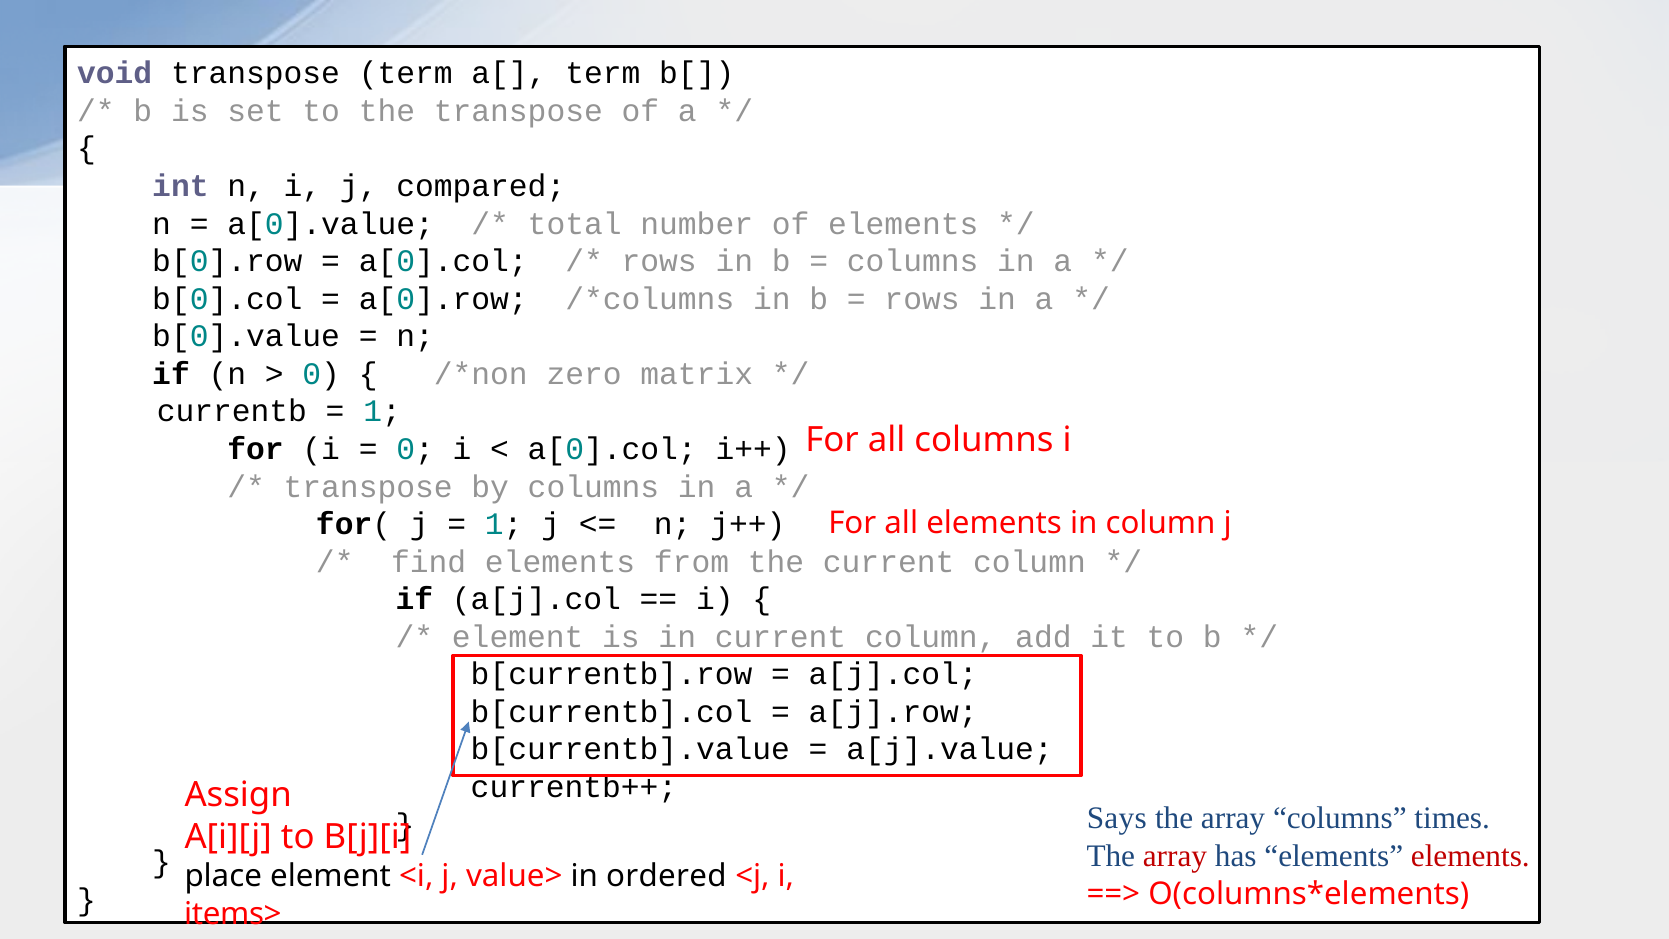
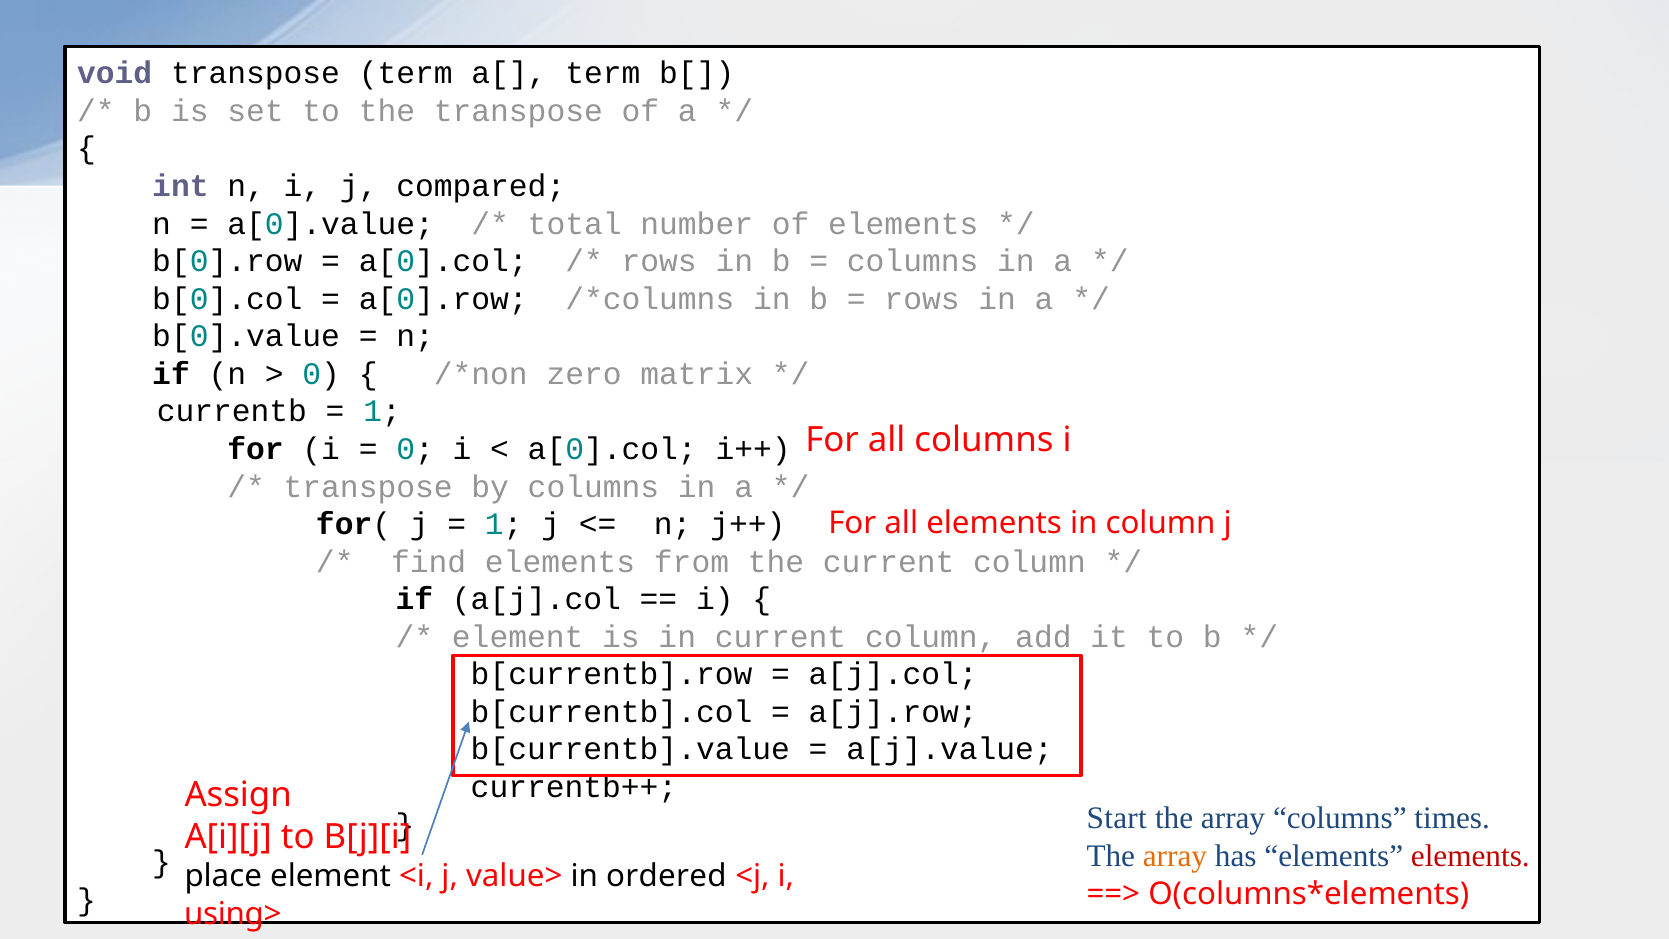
Says: Says -> Start (1117, 818)
array colour: red -> orange (1175, 856)
items>: items> -> using> (233, 914)
